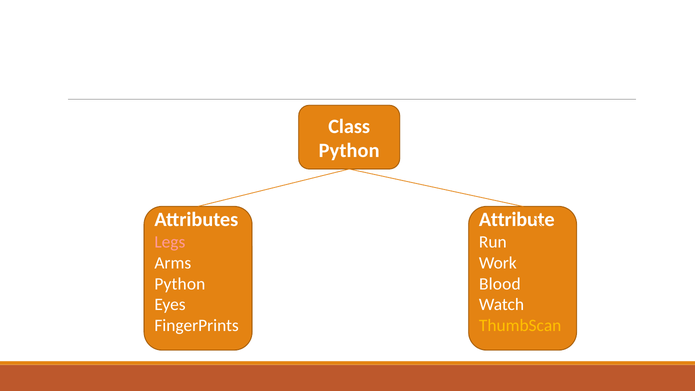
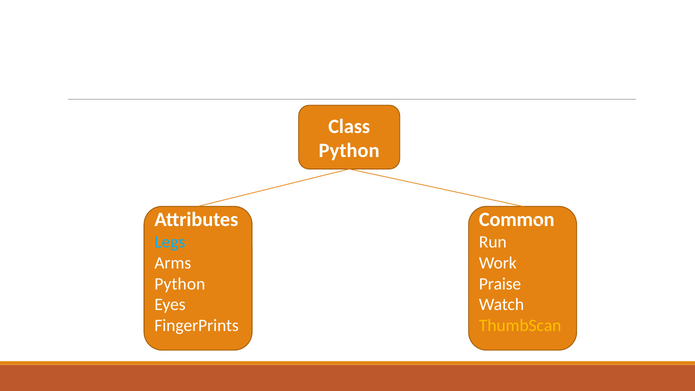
Attribute: Attribute -> Common (517, 220)
Legs colour: pink -> light blue (170, 242)
Blood: Blood -> Praise (500, 284)
